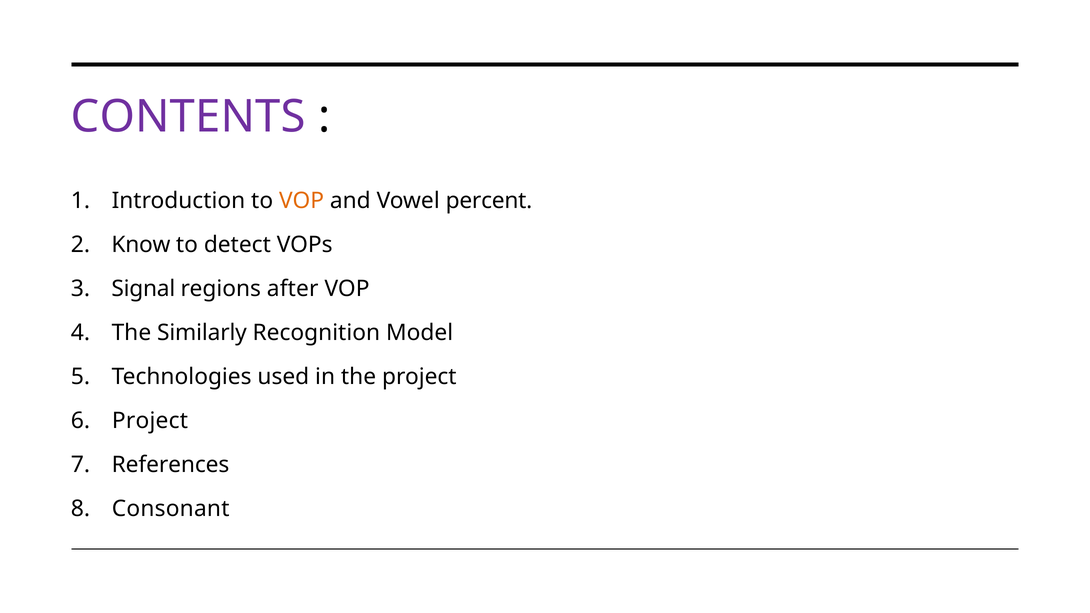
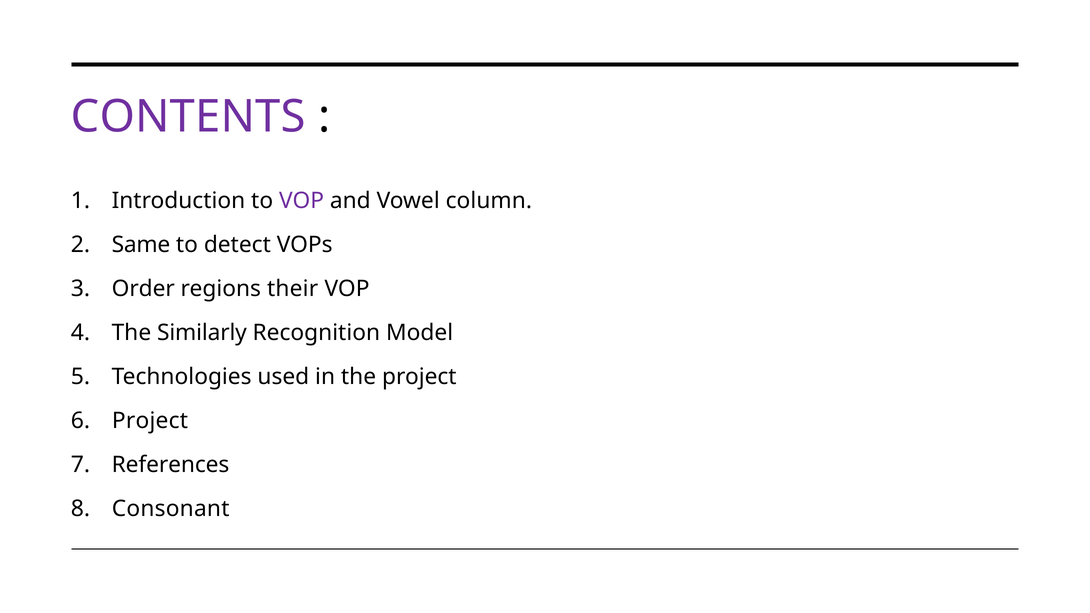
VOP colour: orange -> purple (302, 201)
percent: percent -> column (489, 201)
Know: Know -> Same (141, 245)
Signal: Signal -> Order (143, 289)
after: after -> their (293, 289)
